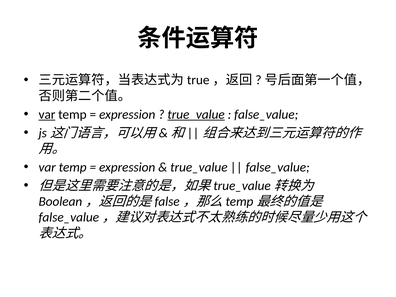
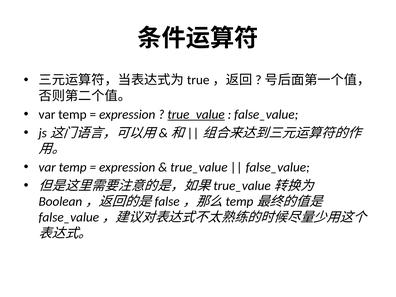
var underline: present -> none (47, 114)
